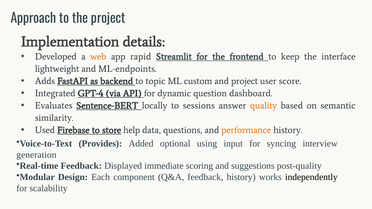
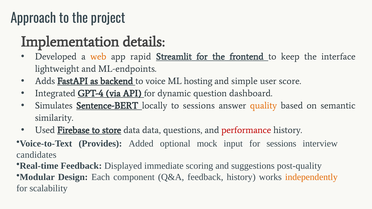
topic: topic -> voice (156, 81)
custom: custom -> hosting (198, 81)
and project: project -> simple (244, 81)
Evaluates: Evaluates -> Simulates (54, 106)
store help: help -> data (132, 130)
performance colour: orange -> red (246, 130)
using: using -> mock (207, 144)
for syncing: syncing -> sessions (281, 144)
generation: generation -> candidates (36, 155)
independently colour: black -> orange (311, 177)
